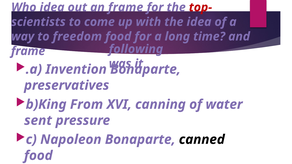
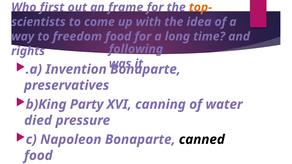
Who idea: idea -> first (52, 7)
top- colour: red -> orange (200, 7)
frame: frame -> rights (28, 51)
From: From -> Party (87, 105)
sent: sent -> died (38, 121)
